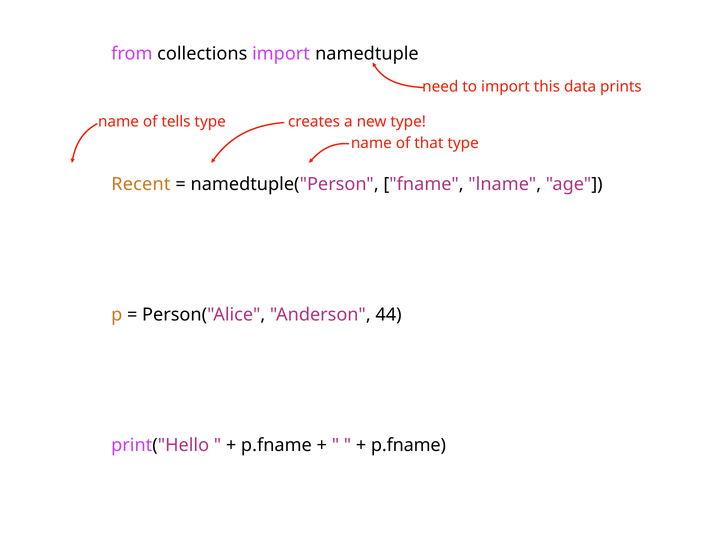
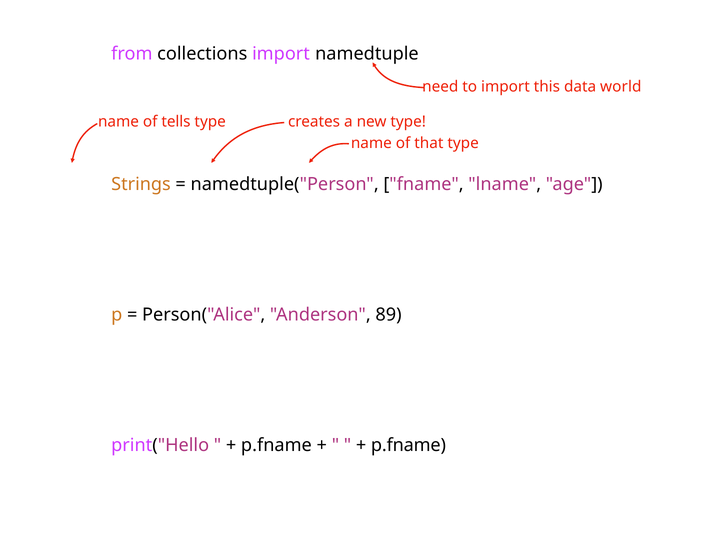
prints: prints -> world (621, 87)
Recent: Recent -> Strings (141, 184)
44: 44 -> 89 (389, 315)
